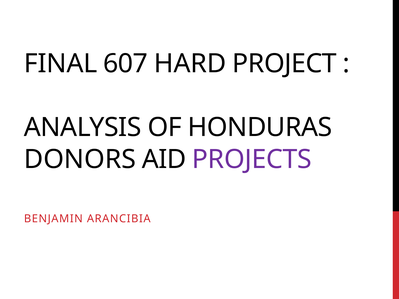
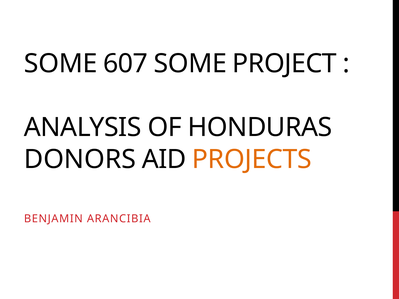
FINAL: FINAL -> SOME (61, 64)
607 HARD: HARD -> SOME (190, 64)
PROJECTS colour: purple -> orange (252, 159)
